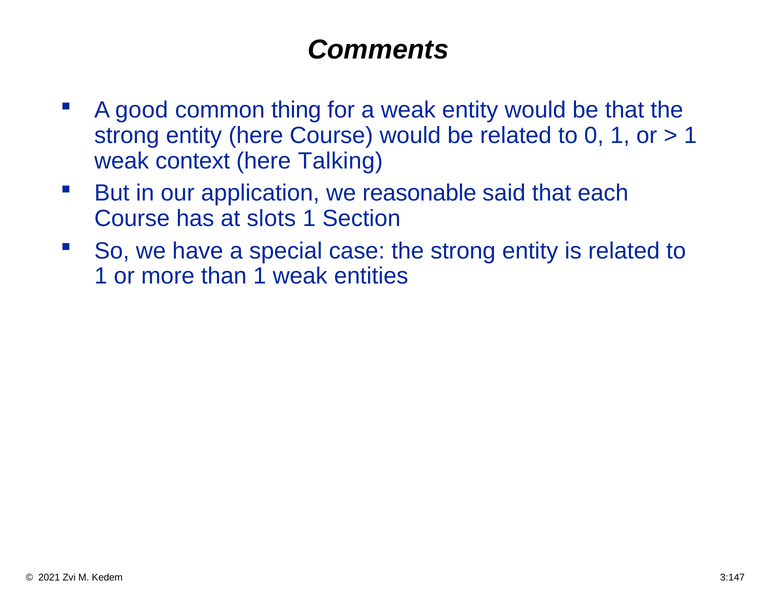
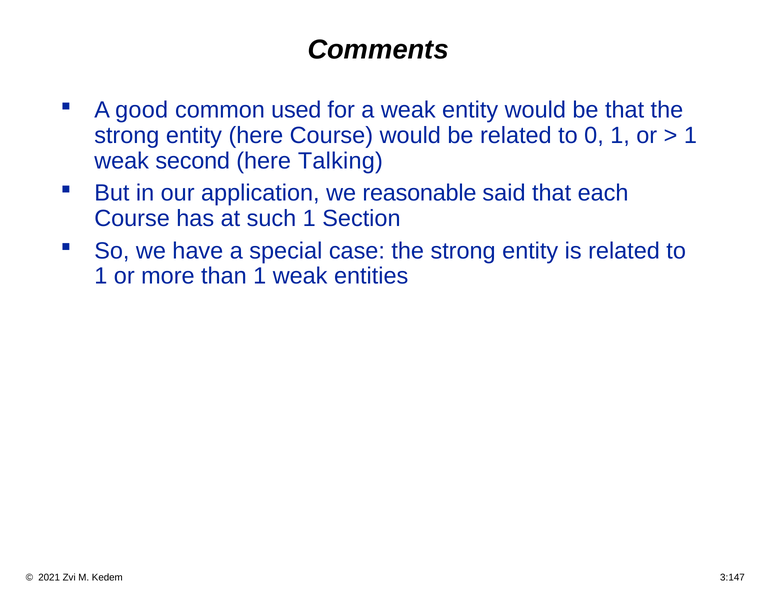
thing: thing -> used (296, 110)
context: context -> second (193, 161)
slots: slots -> such (271, 219)
